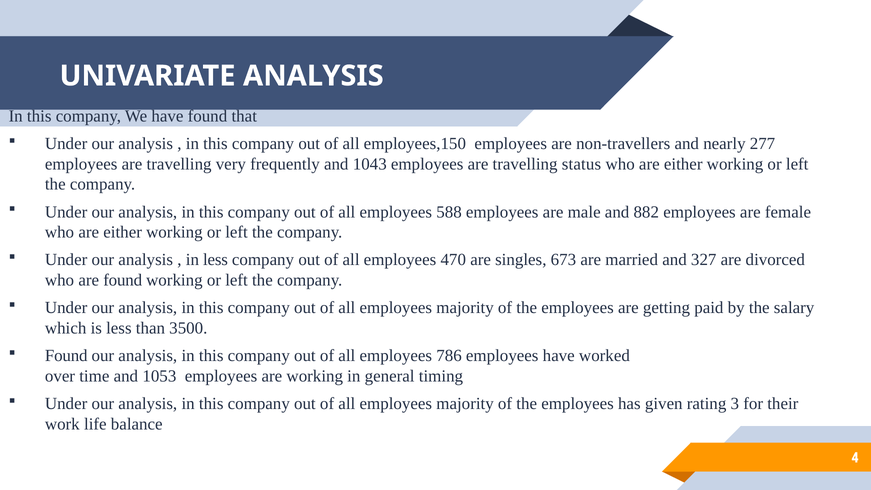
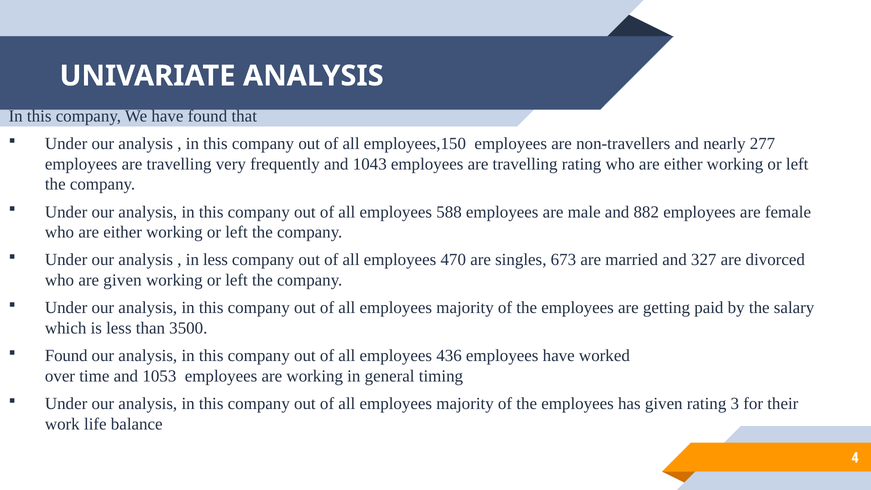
travelling status: status -> rating (582, 164)
are found: found -> given (123, 280)
786: 786 -> 436 (449, 356)
